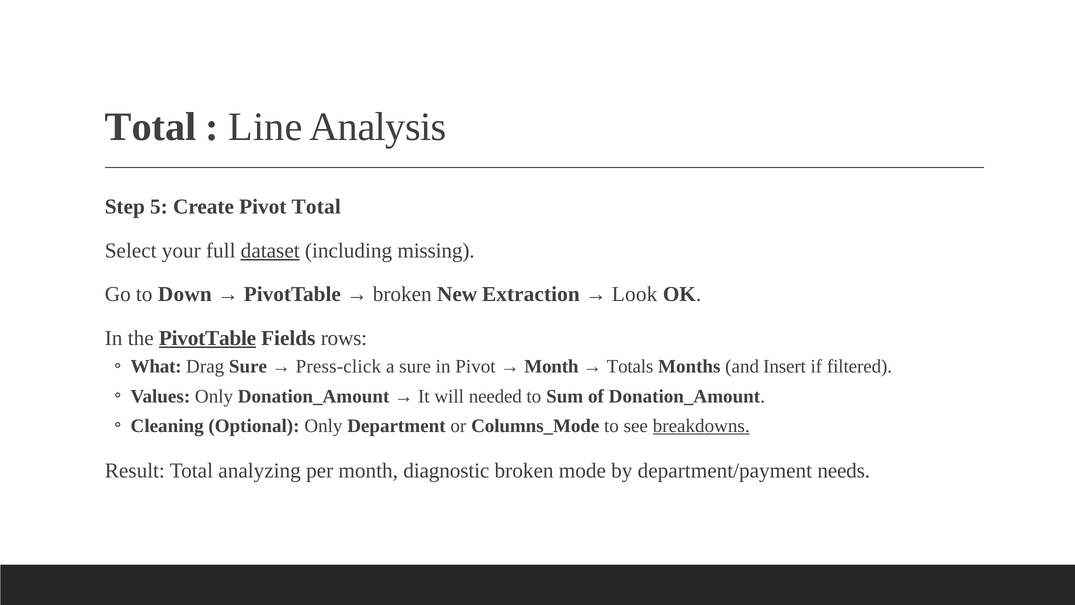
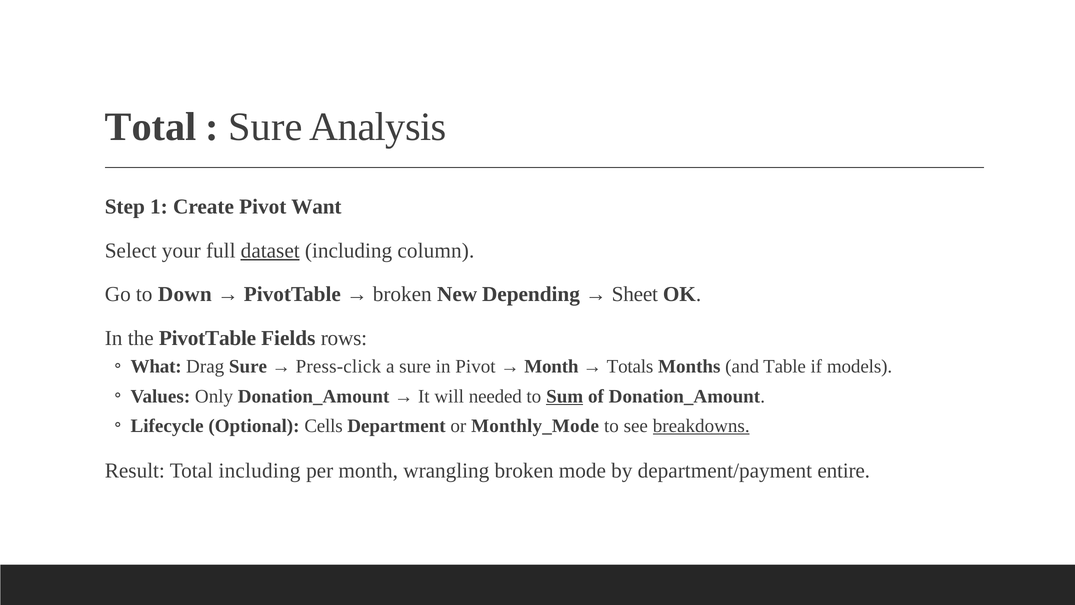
Line: Line -> Sure (265, 127)
5: 5 -> 1 (159, 207)
Pivot Total: Total -> Want (316, 207)
missing: missing -> column (436, 250)
Extraction: Extraction -> Depending (531, 294)
Look: Look -> Sheet (635, 294)
PivotTable underline: present -> none (208, 338)
Insert: Insert -> Table (785, 366)
filtered: filtered -> models (860, 366)
Sum underline: none -> present (565, 396)
Cleaning: Cleaning -> Lifecycle (167, 426)
Optional Only: Only -> Cells (324, 426)
Columns_Mode: Columns_Mode -> Monthly_Mode (535, 426)
Total analyzing: analyzing -> including (260, 470)
diagnostic: diagnostic -> wrangling (446, 470)
needs: needs -> entire (844, 470)
